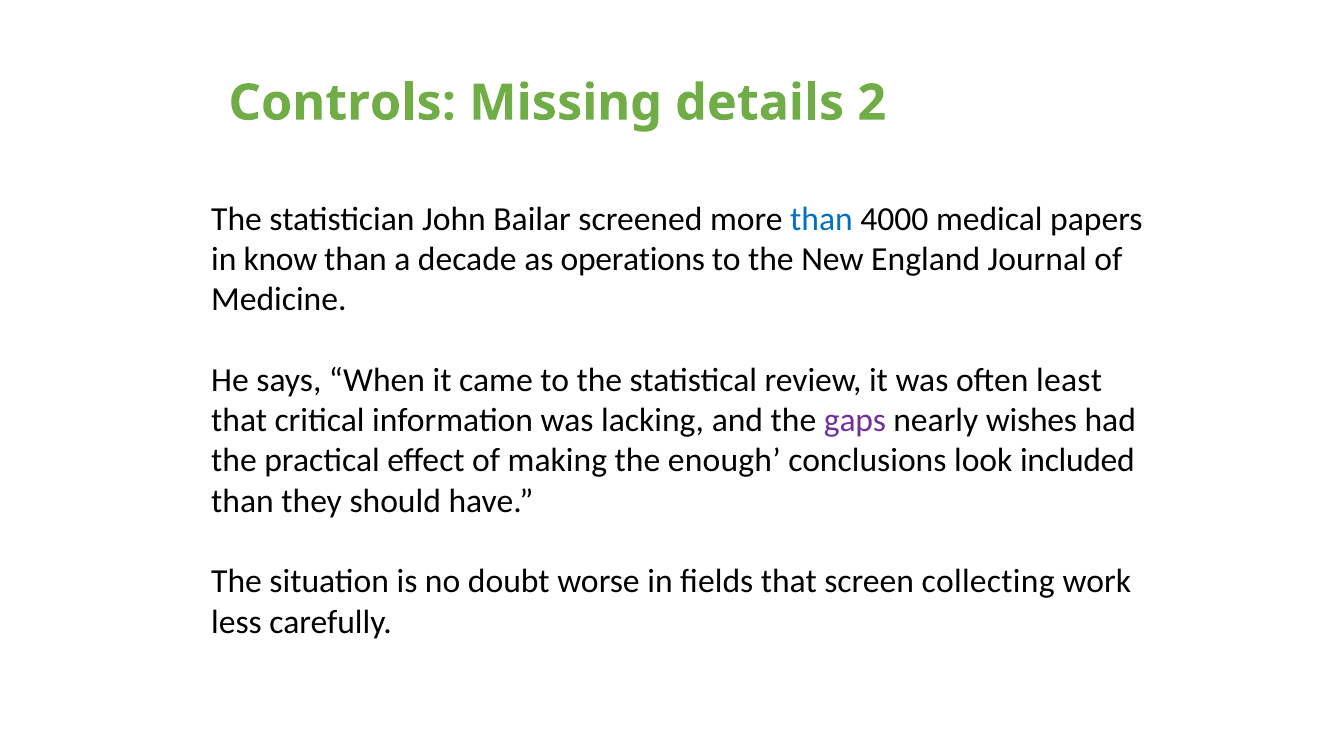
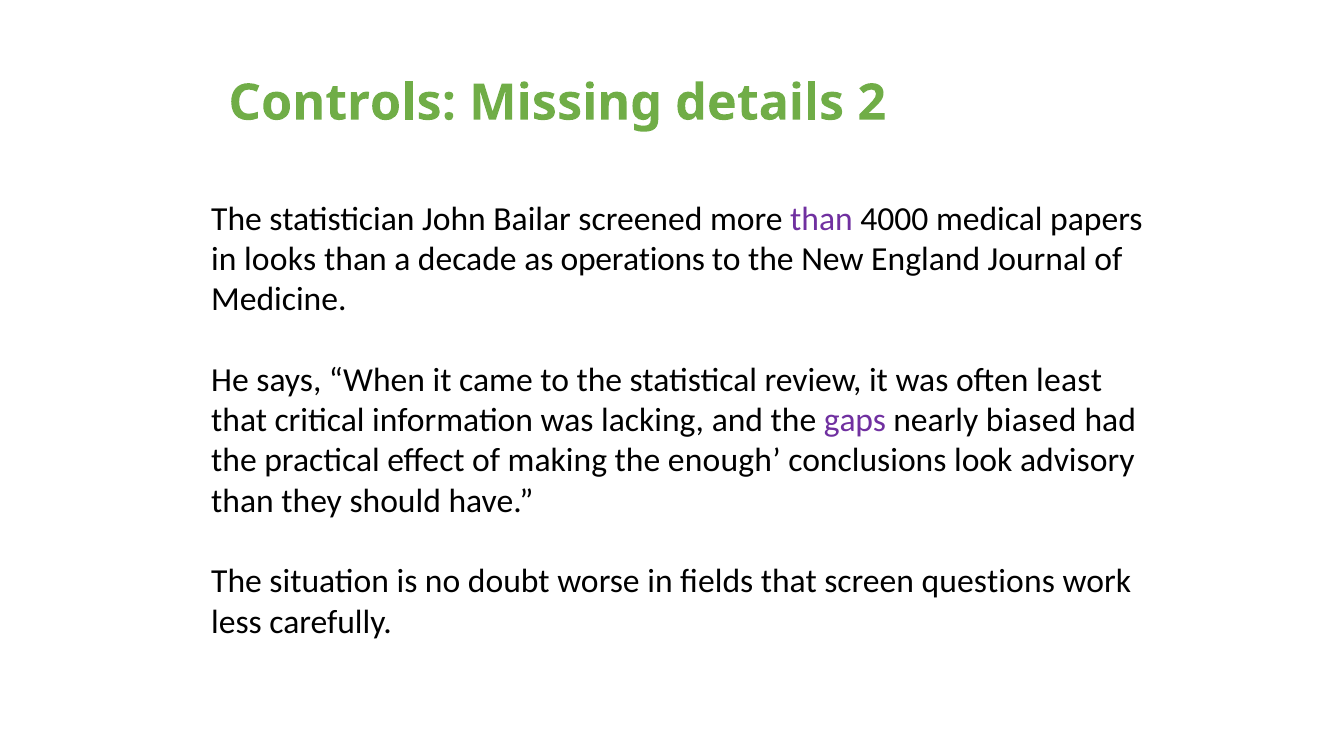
than colour: blue -> purple (821, 219)
know: know -> looks (280, 259)
wishes: wishes -> biased (1031, 421)
included: included -> advisory (1077, 461)
collecting: collecting -> questions (988, 582)
